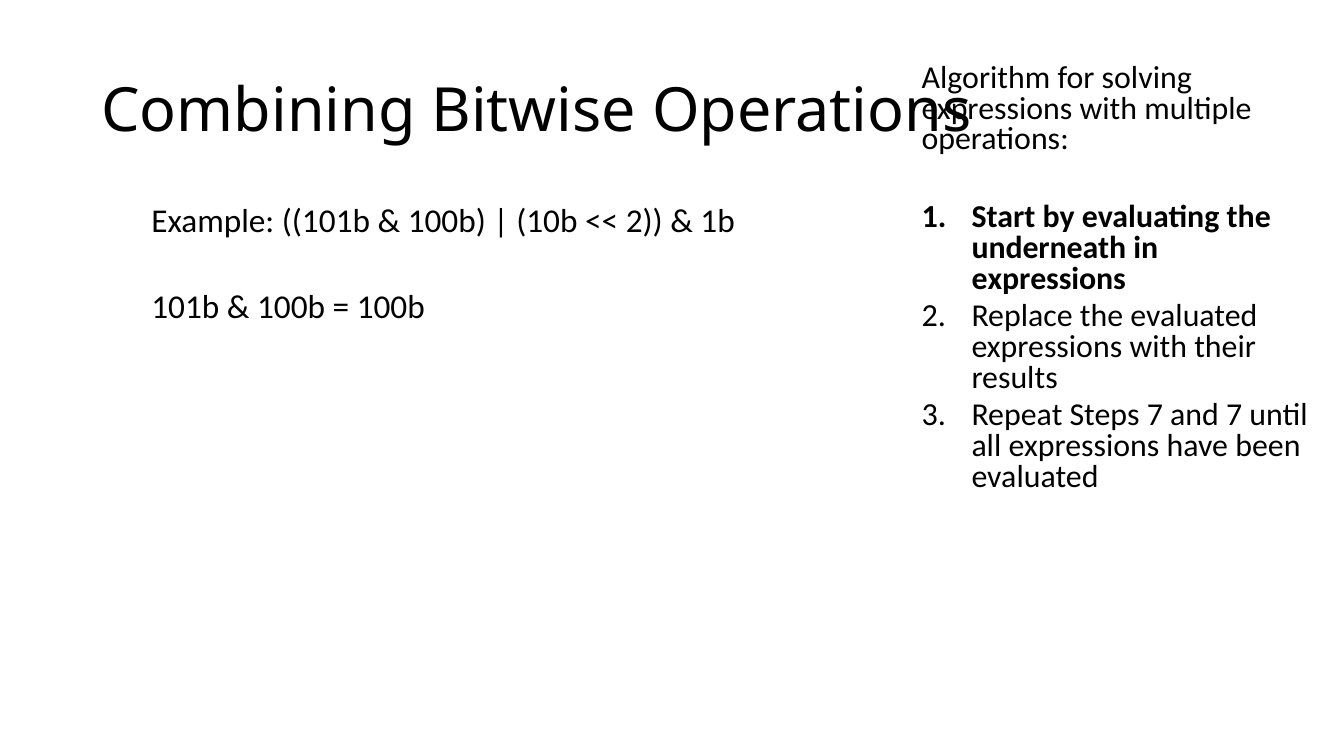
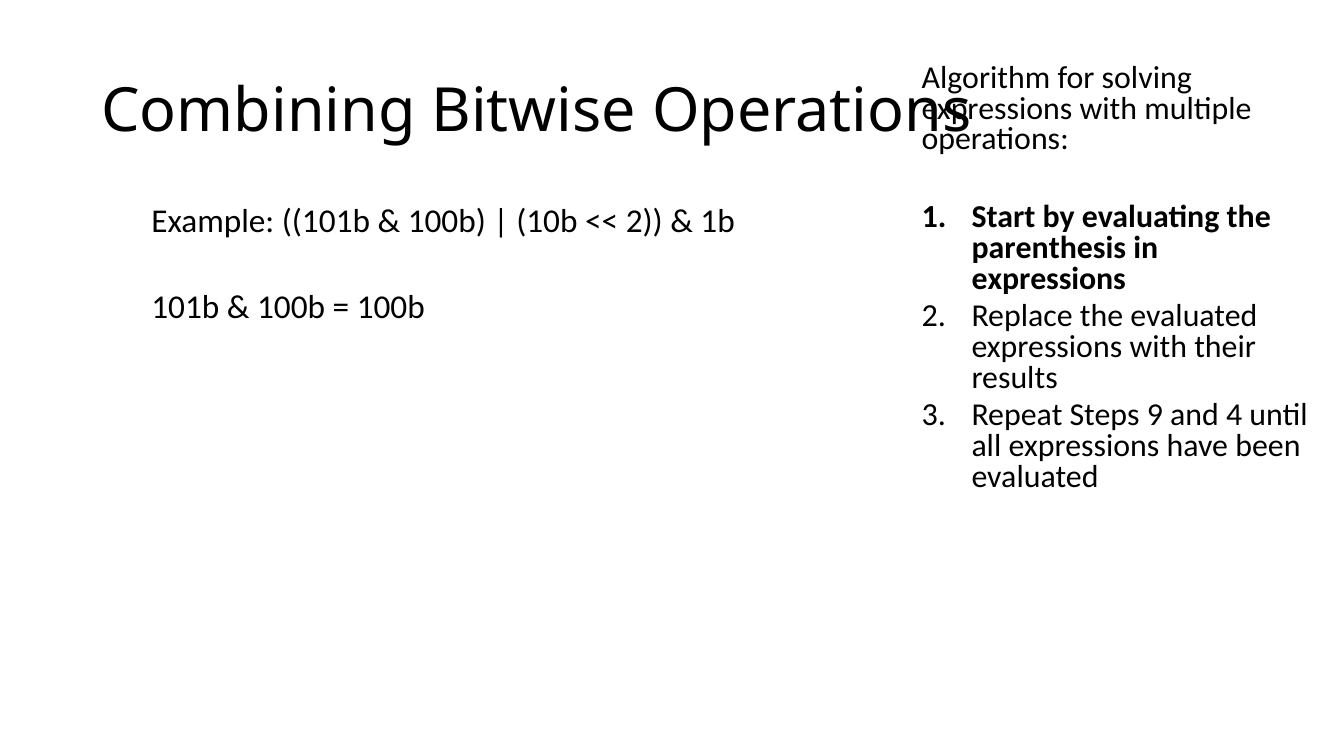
underneath: underneath -> parenthesis (1049, 248)
Steps 7: 7 -> 9 (1155, 416)
and 7: 7 -> 4 (1234, 416)
